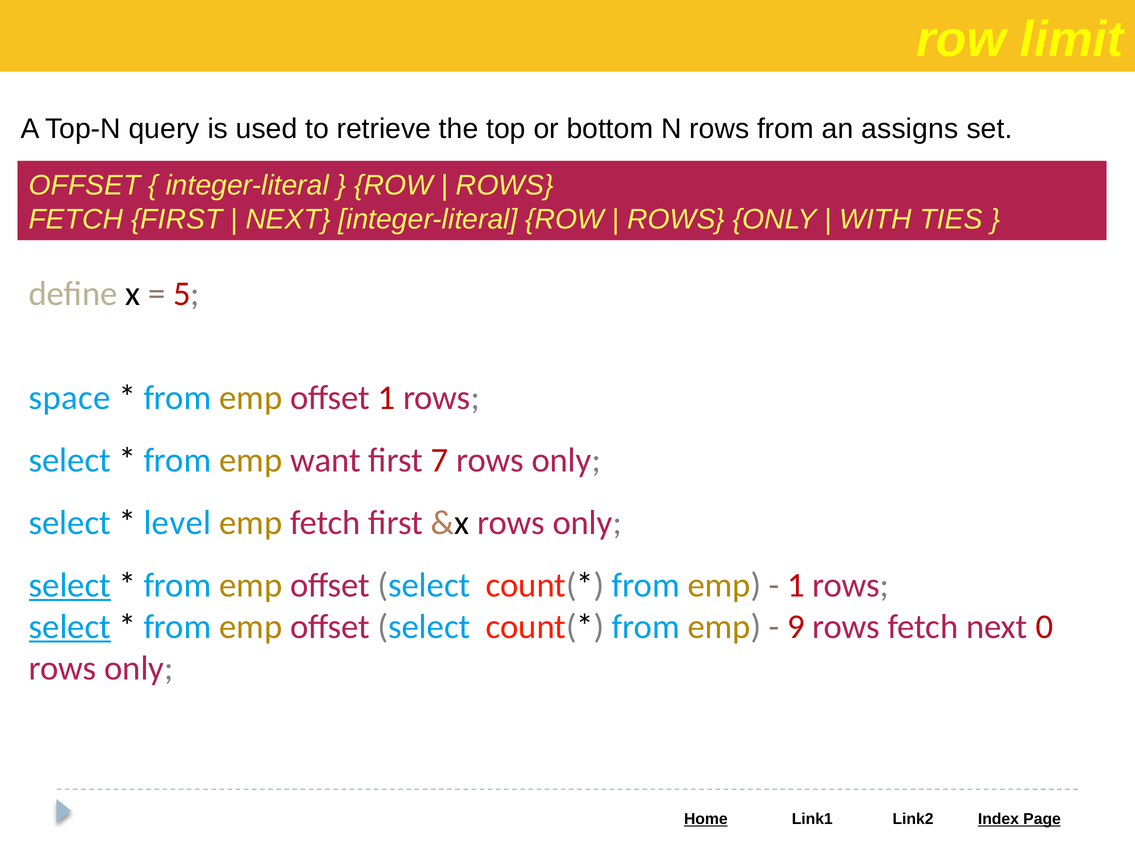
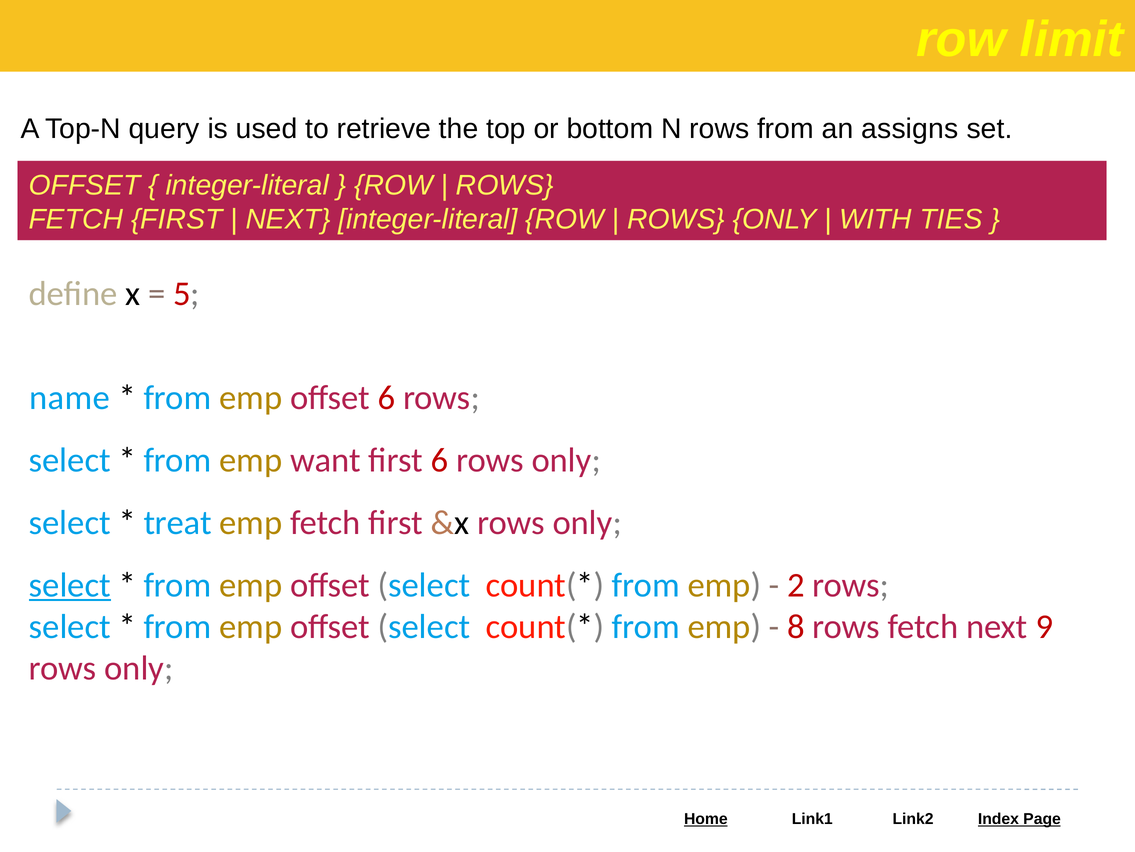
space: space -> name (70, 397)
offset 1: 1 -> 6 (387, 397)
first 7: 7 -> 6 (440, 460)
level: level -> treat (178, 522)
1: 1 -> 2 (796, 585)
select underline: present -> none (70, 626)
9: 9 -> 8 (796, 626)
0: 0 -> 9 (1044, 626)
